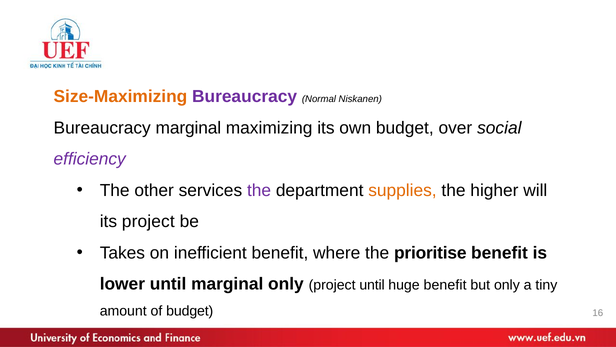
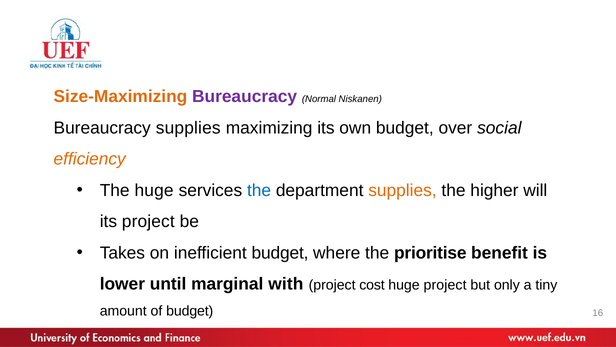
Bureaucracy marginal: marginal -> supplies (188, 128)
efficiency colour: purple -> orange (90, 159)
The other: other -> huge (154, 190)
the colour: purple -> blue (259, 190)
inefficient benefit: benefit -> budget (280, 252)
marginal only: only -> with (286, 284)
project until: until -> cost (372, 285)
huge benefit: benefit -> project (445, 285)
